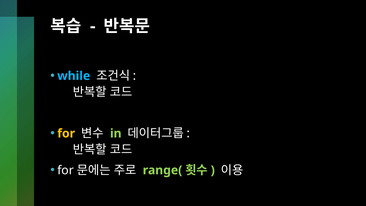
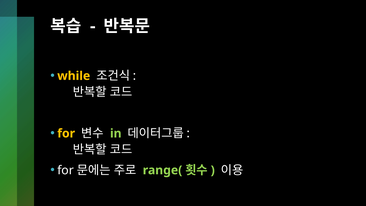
while colour: light blue -> yellow (74, 76)
